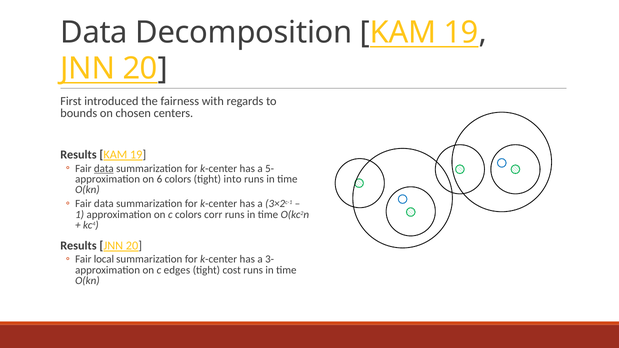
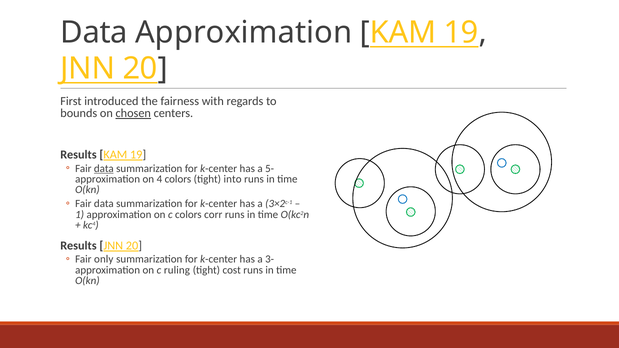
Data Decomposition: Decomposition -> Approximation (244, 33)
chosen underline: none -> present (133, 113)
6: 6 -> 4 (159, 179)
local: local -> only (104, 259)
edges: edges -> ruling (177, 270)
